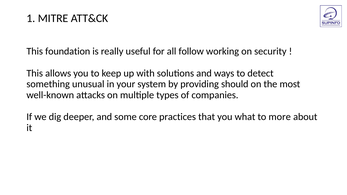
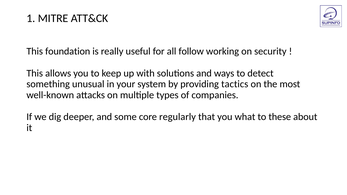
should: should -> tactics (235, 84)
practices: practices -> regularly (178, 117)
more: more -> these (280, 117)
